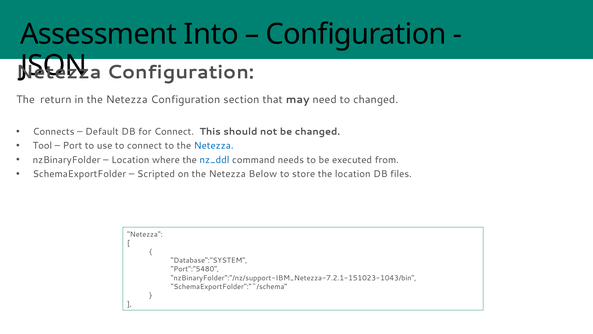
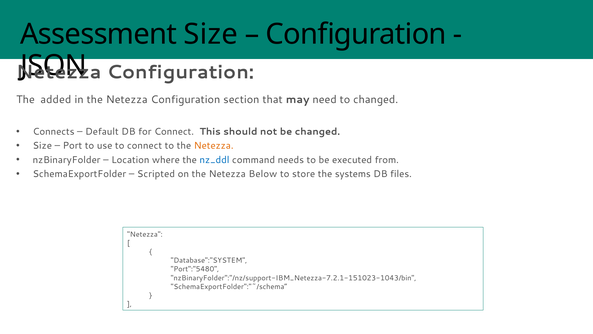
Assessment Into: Into -> Size (211, 34)
return: return -> added (56, 99)
Tool: Tool -> Size (42, 146)
Netezza colour: blue -> orange (214, 146)
the location: location -> systems (353, 174)
